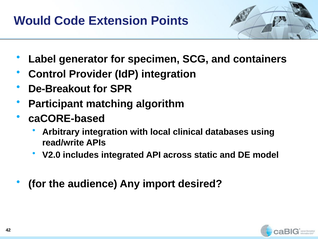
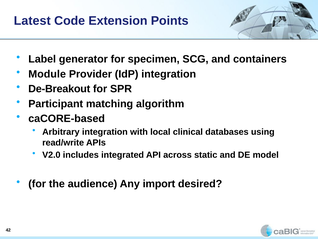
Would: Would -> Latest (32, 21)
Control: Control -> Module (47, 74)
